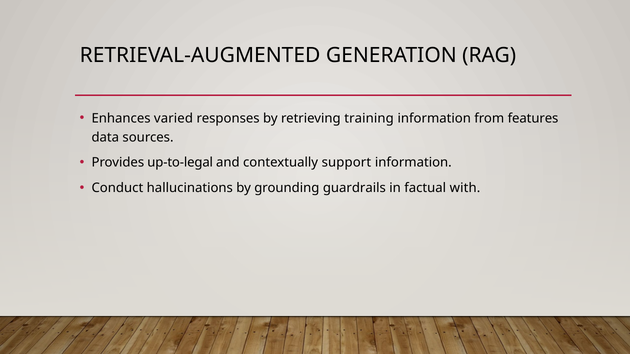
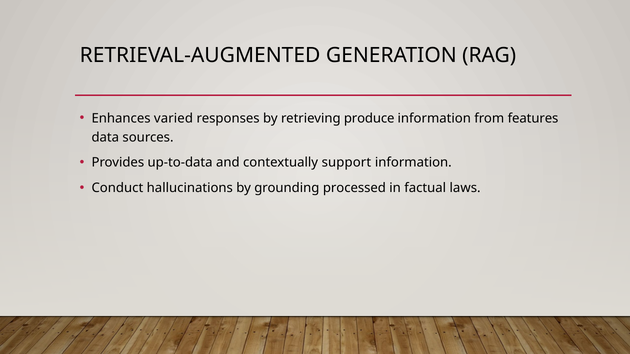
training: training -> produce (369, 118)
up-to-legal: up-to-legal -> up-to-data (180, 163)
guardrails: guardrails -> processed (354, 188)
with: with -> laws (465, 188)
